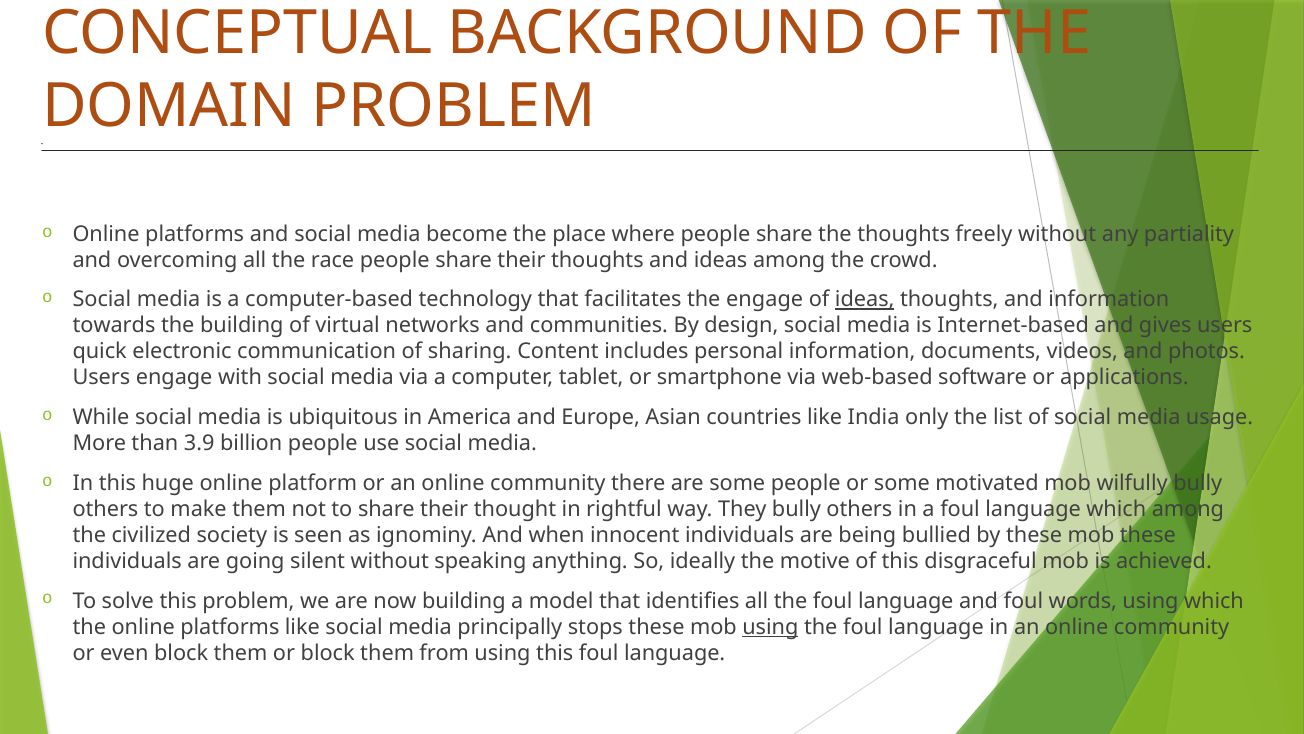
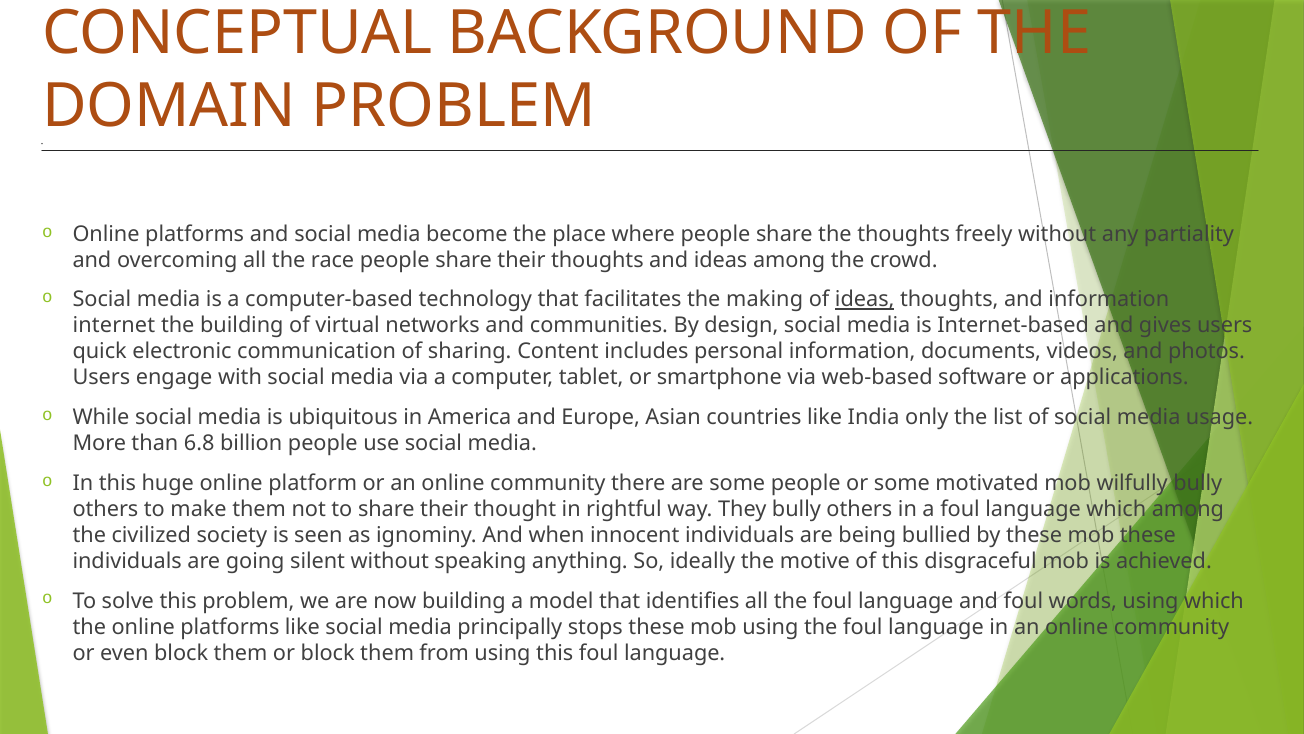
the engage: engage -> making (765, 299)
towards: towards -> internet (114, 325)
3.9: 3.9 -> 6.8 (199, 443)
using underline: present -> none (770, 626)
